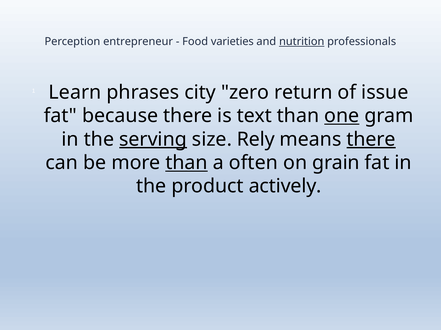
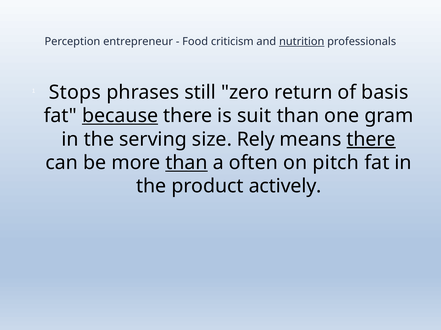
varieties: varieties -> criticism (232, 42)
Learn: Learn -> Stops (75, 93)
city: city -> still (200, 93)
issue: issue -> basis (385, 93)
because underline: none -> present (120, 116)
text: text -> suit (254, 116)
one underline: present -> none (342, 116)
serving underline: present -> none (153, 140)
grain: grain -> pitch (336, 163)
